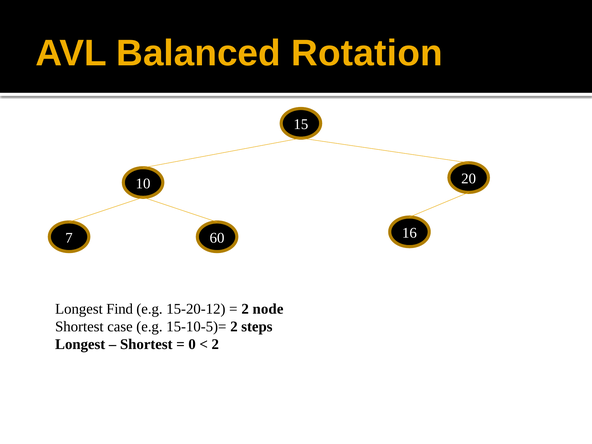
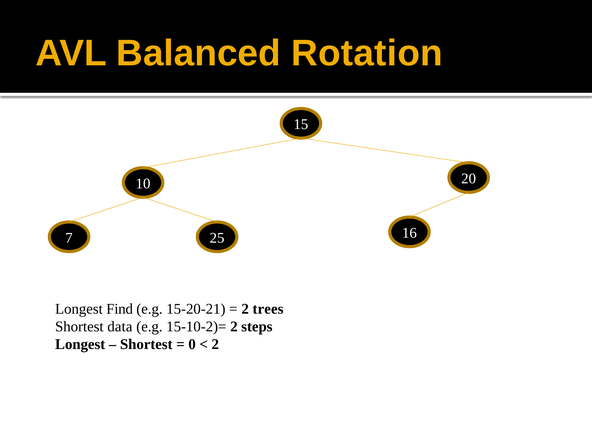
60: 60 -> 25 (217, 238)
15-20-12: 15-20-12 -> 15-20-21 (196, 309)
node: node -> trees (268, 309)
case: case -> data (120, 327)
15-10-5)=: 15-10-5)= -> 15-10-2)= (196, 327)
